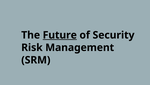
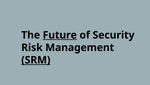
SRM underline: none -> present (36, 60)
